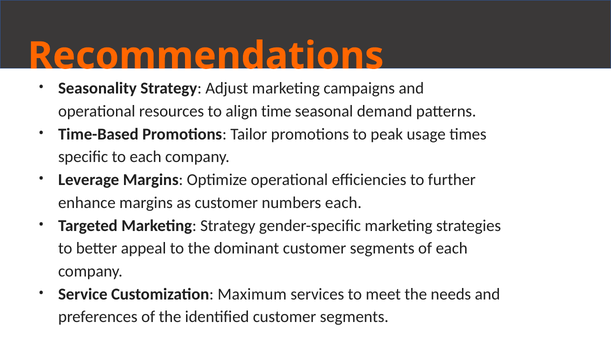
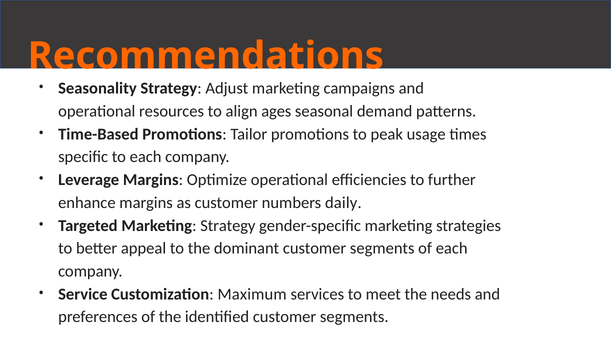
time: time -> ages (276, 111)
numbers each: each -> daily (343, 203)
